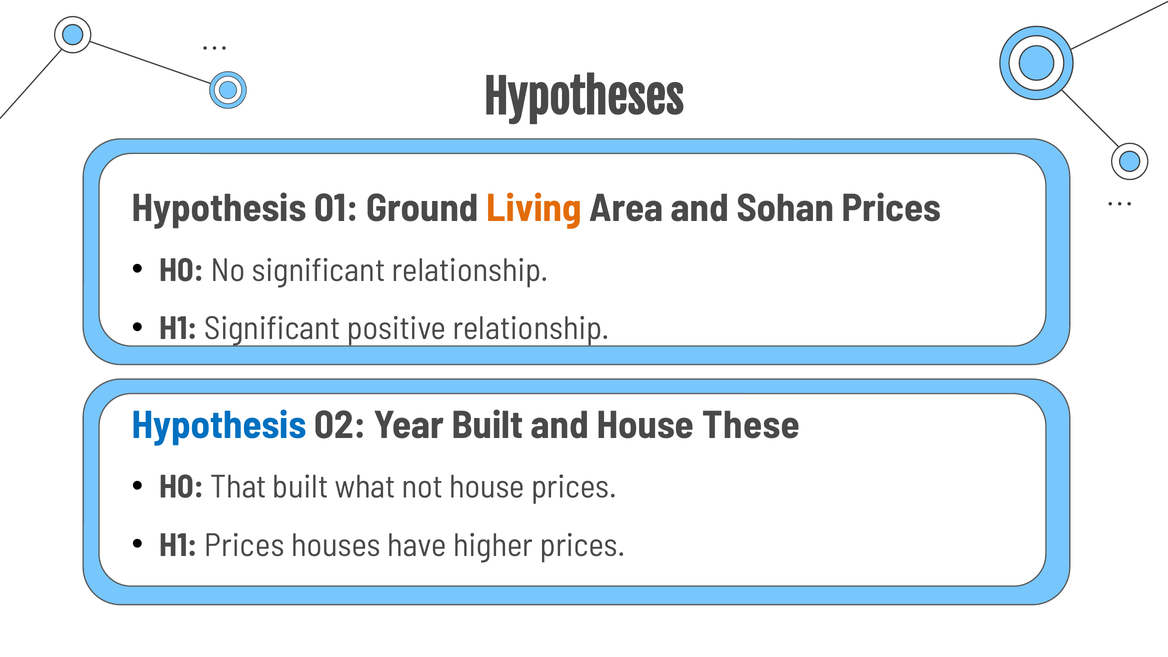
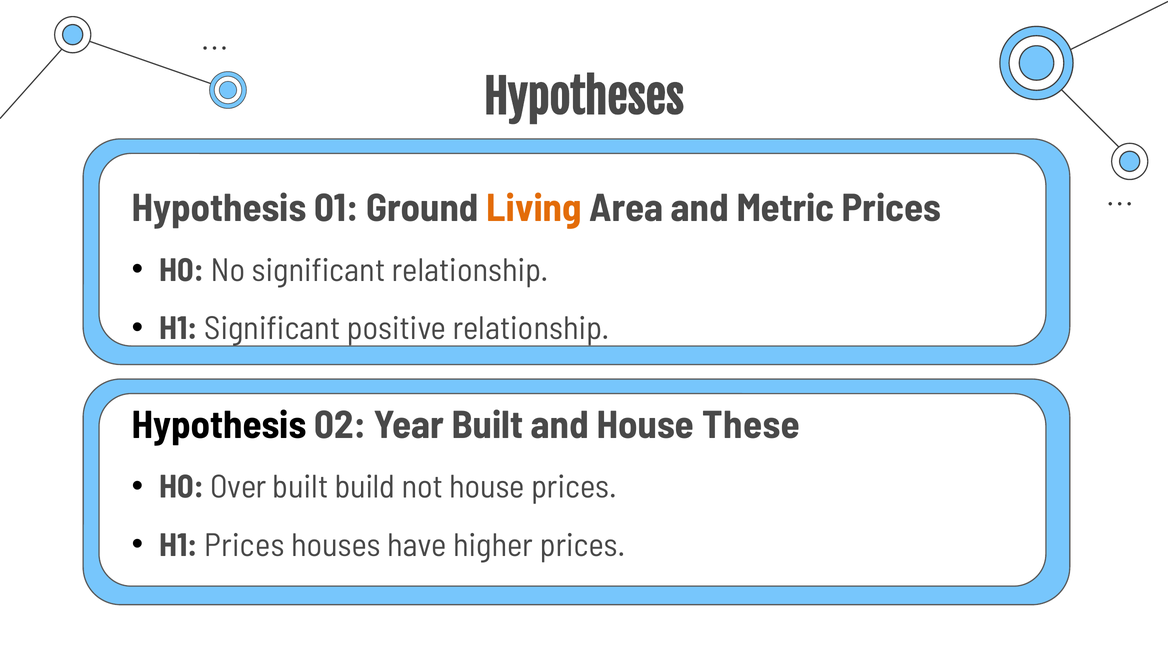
Sohan: Sohan -> Metric (785, 209)
Hypothesis colour: blue -> black (219, 425)
That: That -> Over (238, 487)
what: what -> build (365, 487)
